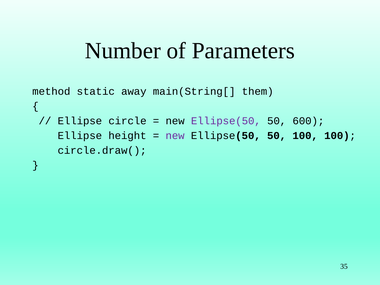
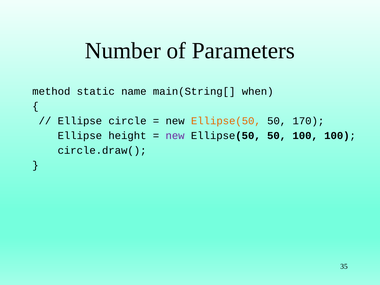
away: away -> name (134, 91)
them: them -> when (258, 91)
Ellipse(50 colour: purple -> orange (226, 121)
600: 600 -> 170 (308, 121)
